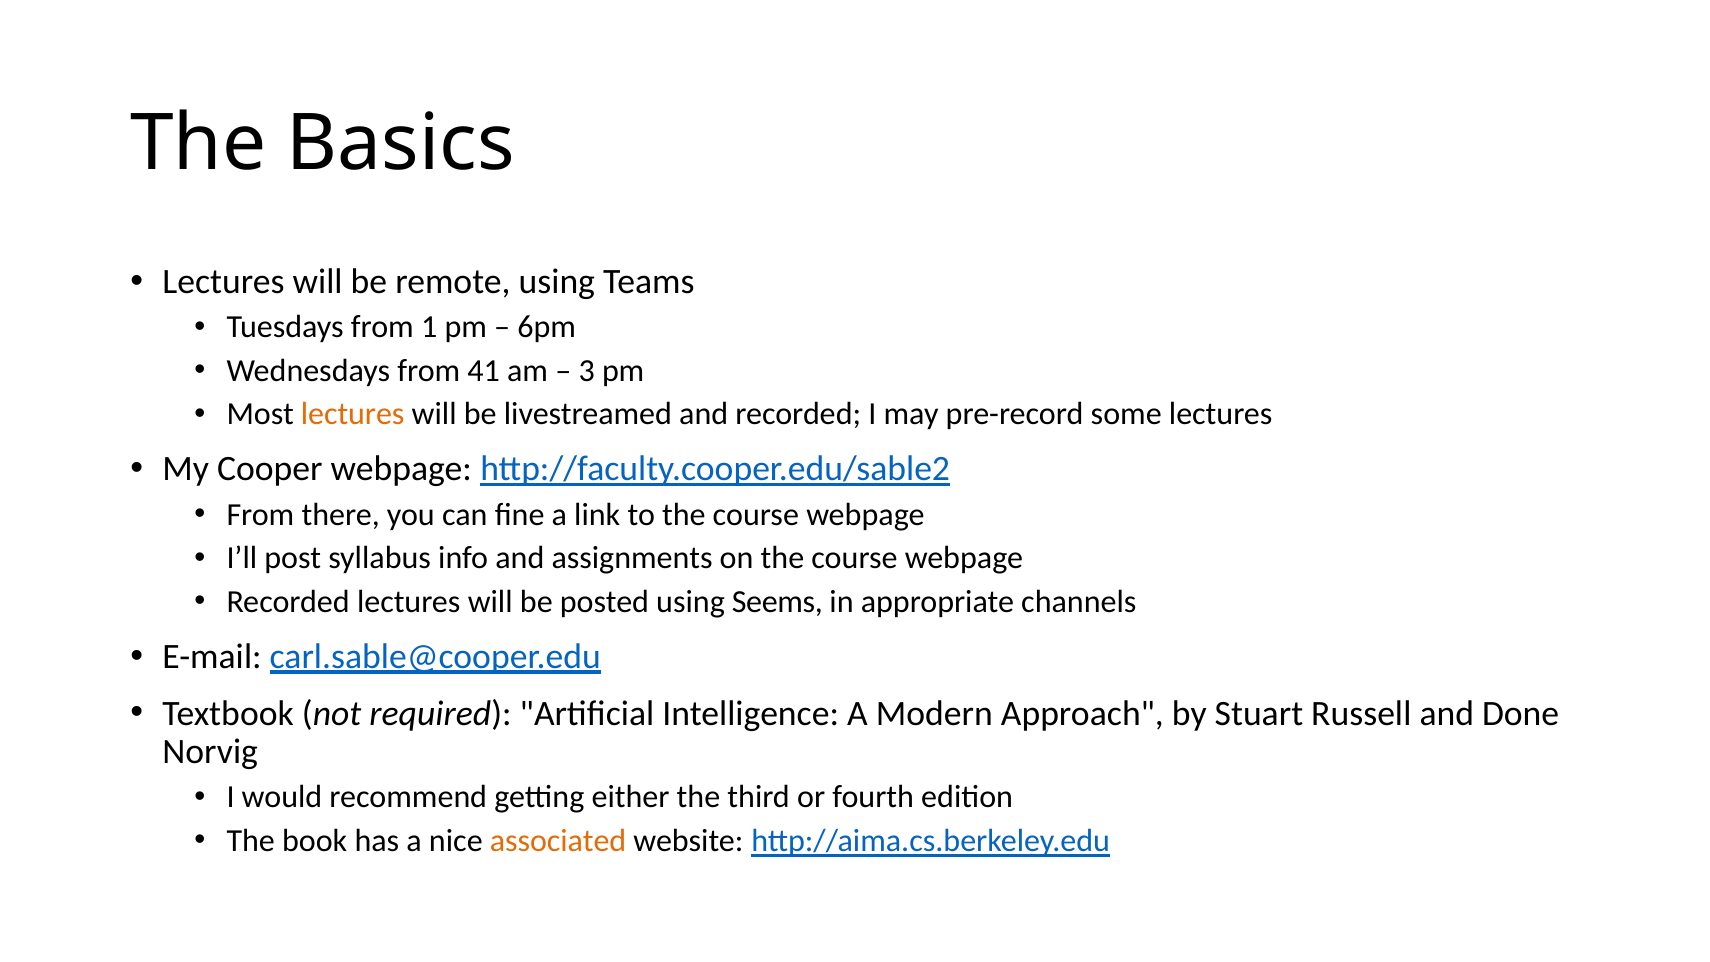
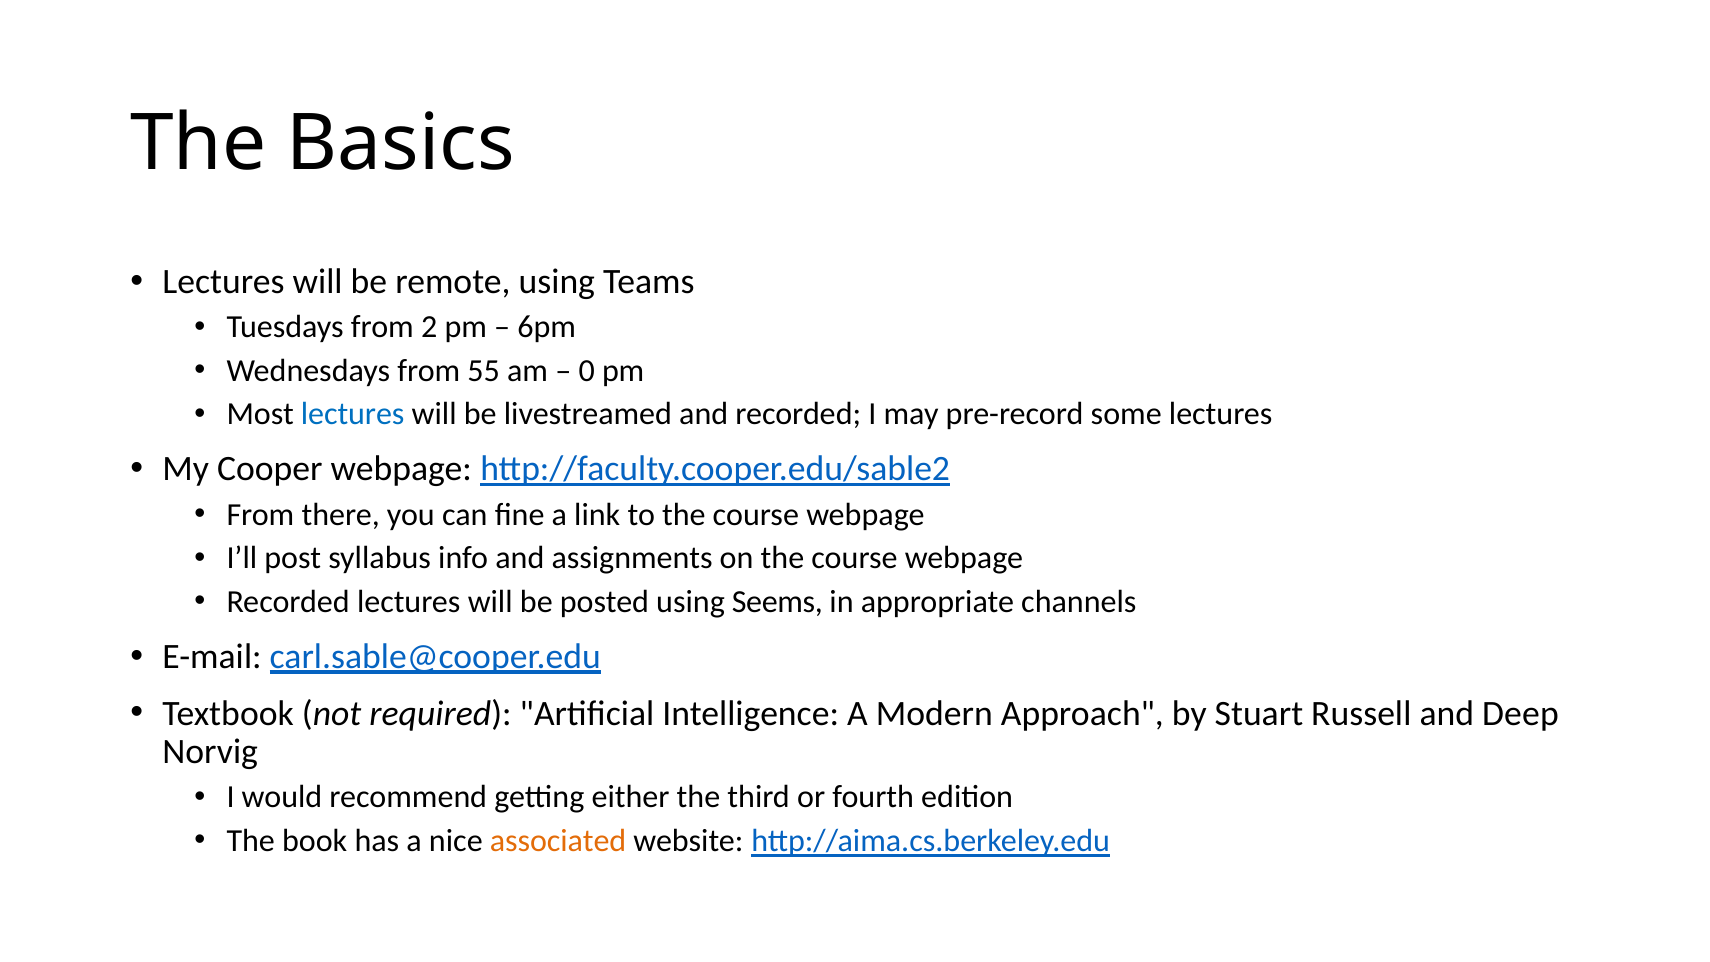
1: 1 -> 2 (429, 327)
41: 41 -> 55 (484, 370)
3: 3 -> 0 (587, 370)
lectures colour: orange -> blue (353, 414)
Done: Done -> Deep (1520, 713)
